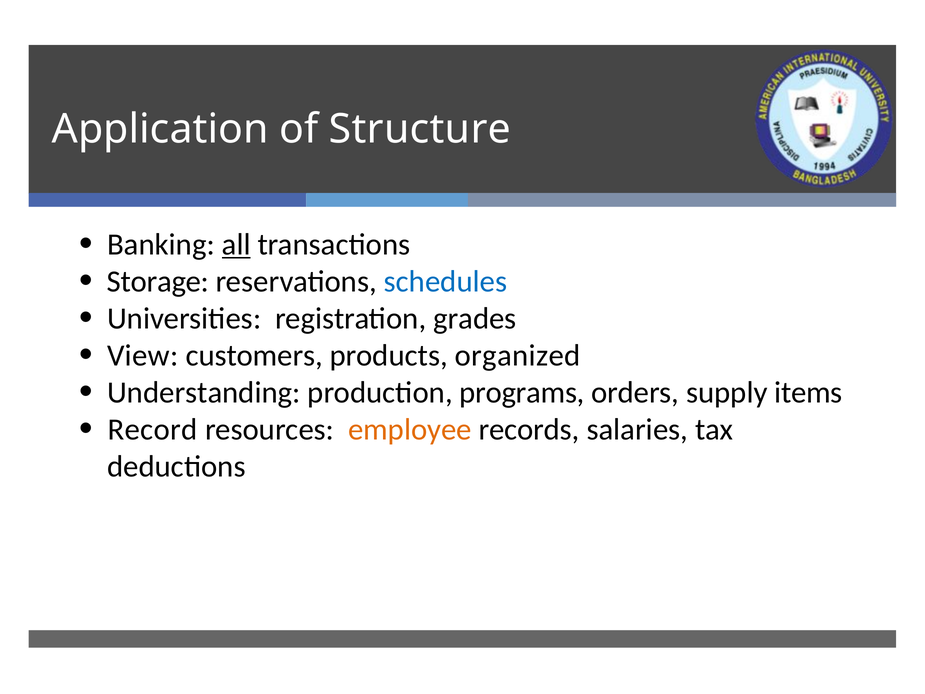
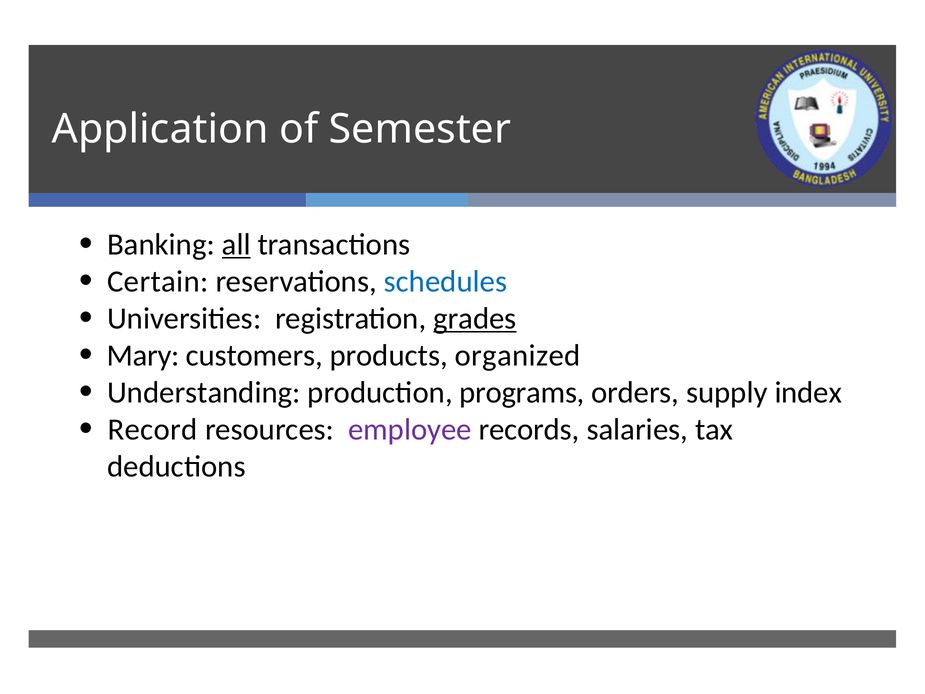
Structure: Structure -> Semester (420, 129)
Storage: Storage -> Certain (158, 281)
grades underline: none -> present (475, 318)
View: View -> Mary (143, 355)
items: items -> index (808, 392)
employee colour: orange -> purple (410, 429)
